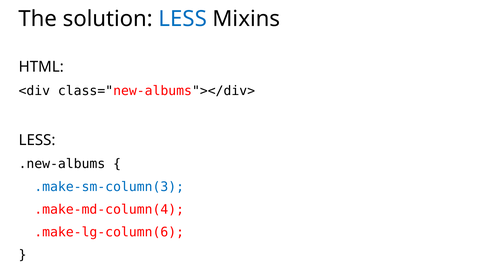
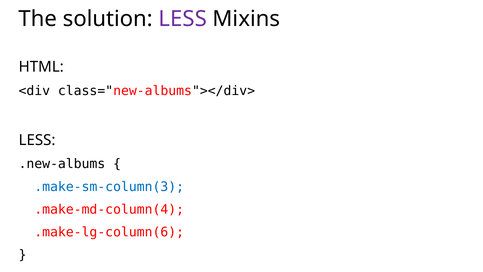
LESS colour: blue -> purple (183, 19)
